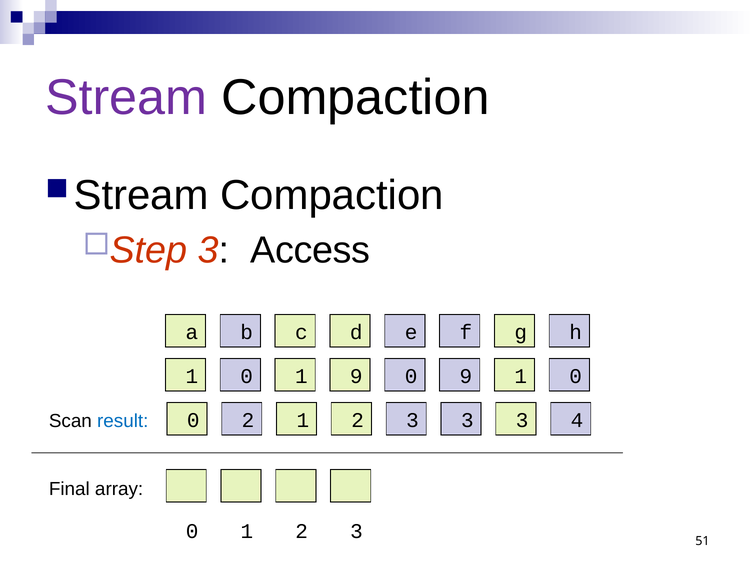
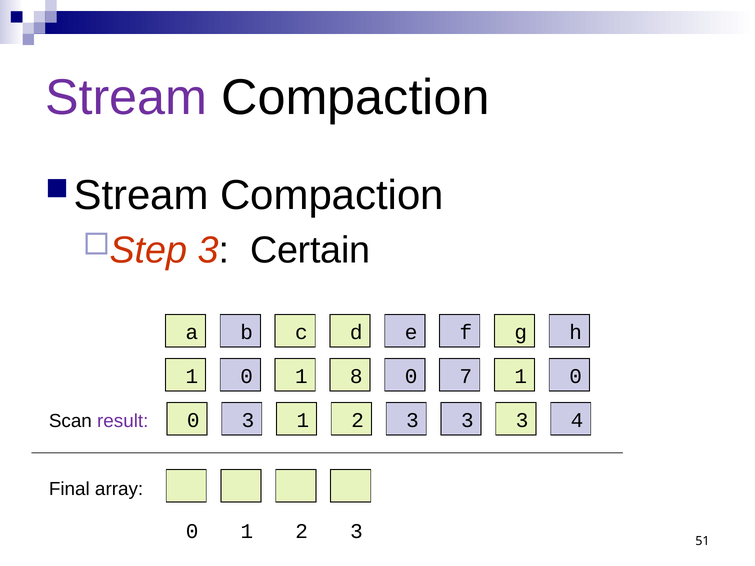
Access: Access -> Certain (310, 251)
1 9: 9 -> 8 (356, 376)
0 9: 9 -> 7 (466, 376)
result colour: blue -> purple (123, 421)
0 2: 2 -> 3 (248, 420)
